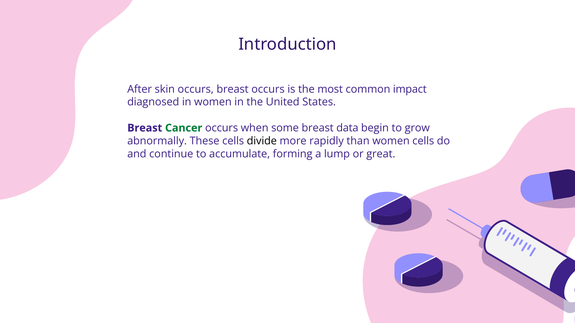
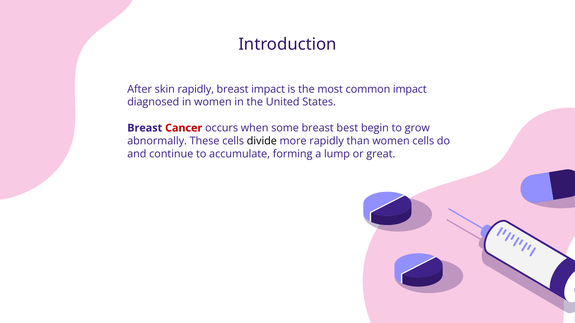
skin occurs: occurs -> rapidly (196, 89)
breast occurs: occurs -> impact (268, 89)
Cancer colour: green -> red (184, 128)
data: data -> best (347, 128)
